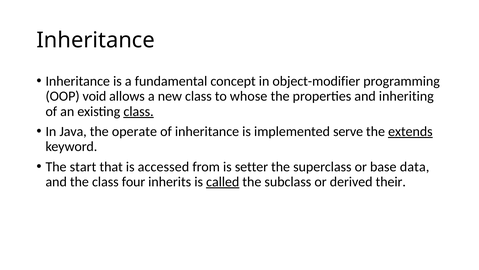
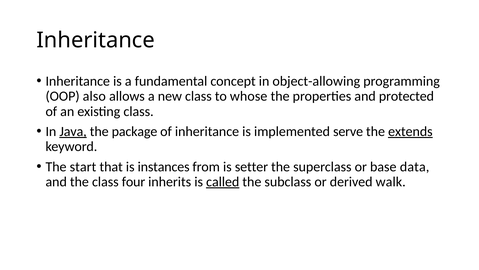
object-modifier: object-modifier -> object-allowing (316, 81)
void: void -> also (94, 96)
inheriting: inheriting -> protected (406, 96)
class underline: present -> none (139, 111)
Java underline: none -> present (73, 131)
operate: operate -> package (134, 131)
accessed: accessed -> instances (164, 166)
their: their -> walk (391, 182)
